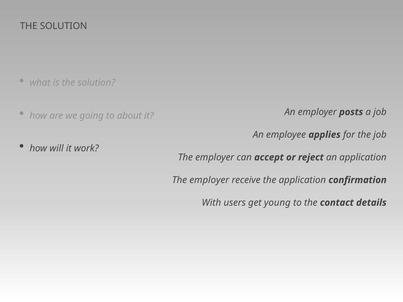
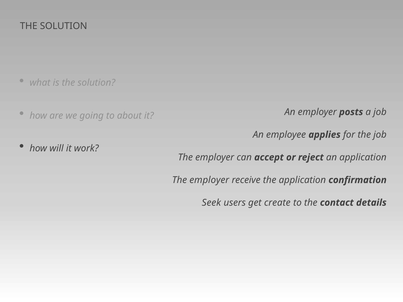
With: With -> Seek (211, 203)
young: young -> create (277, 203)
